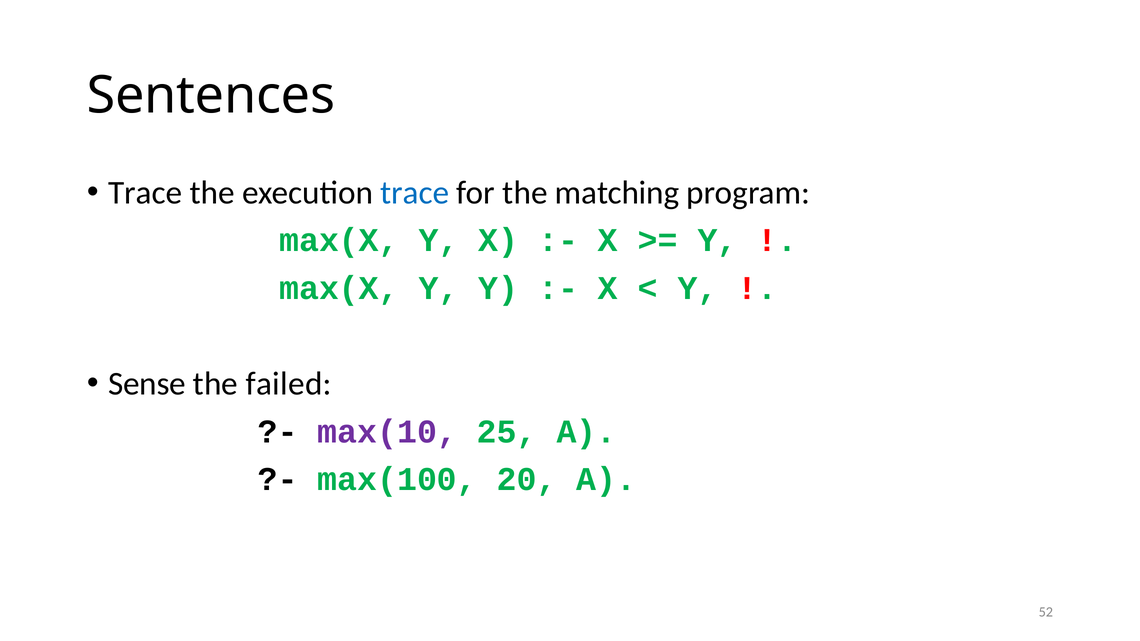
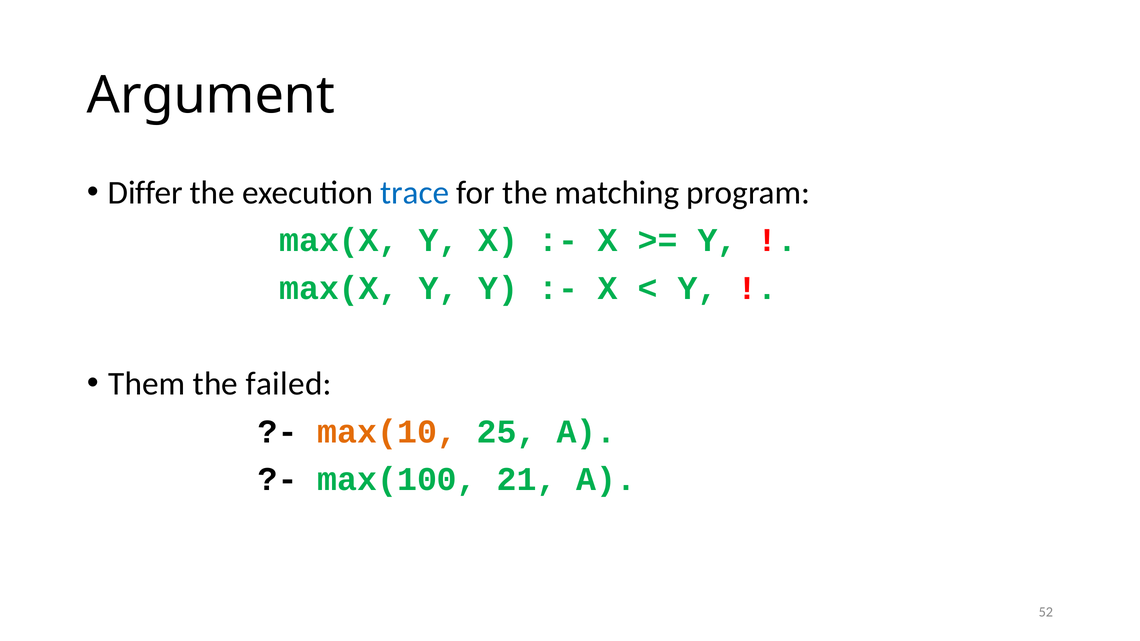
Sentences: Sentences -> Argument (211, 96)
Trace: Trace -> Differ (145, 193)
Sense: Sense -> Them (147, 384)
max(10 colour: purple -> orange (387, 432)
20: 20 -> 21 (527, 480)
